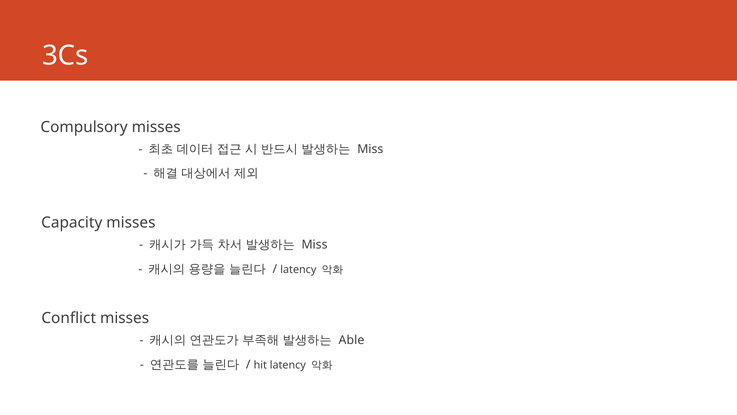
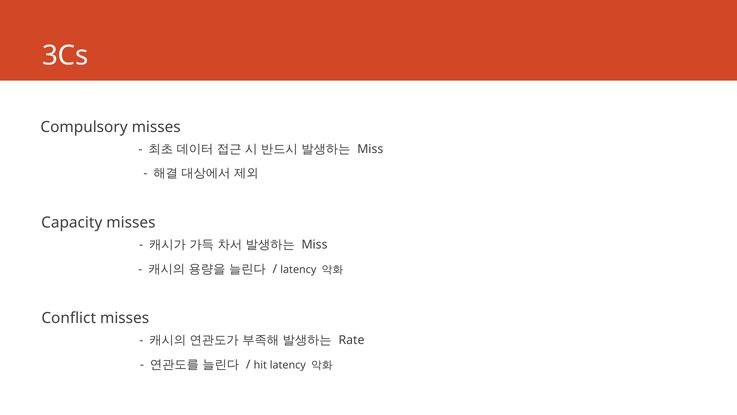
Able: Able -> Rate (352, 340)
